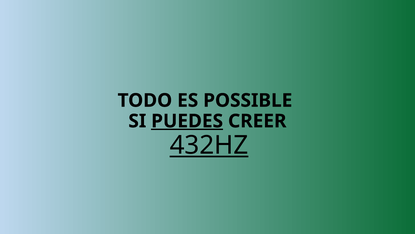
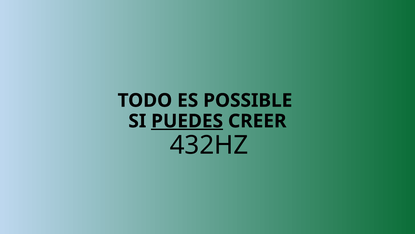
432HZ underline: present -> none (209, 145)
